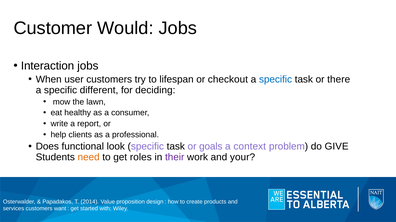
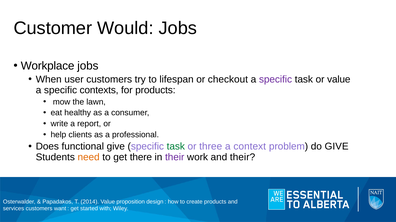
Interaction: Interaction -> Workplace (48, 66)
specific colour: blue -> purple (276, 80)
or there: there -> value (339, 80)
different: different -> contexts (99, 90)
for deciding: deciding -> products (155, 90)
functional look: look -> give (116, 147)
task colour: black -> green (176, 147)
goals: goals -> three (211, 147)
roles: roles -> there (141, 158)
and your: your -> their (243, 158)
